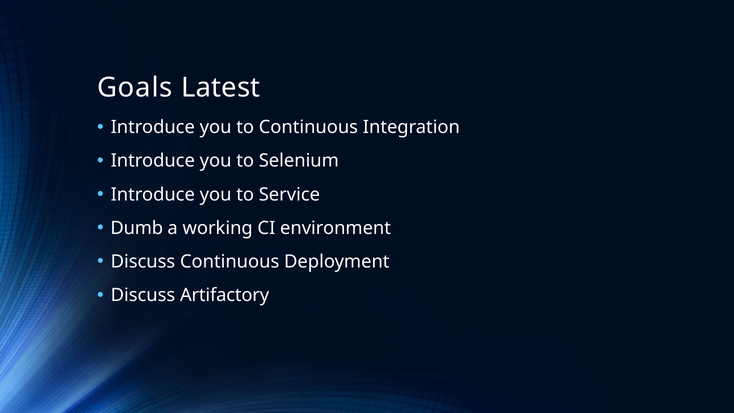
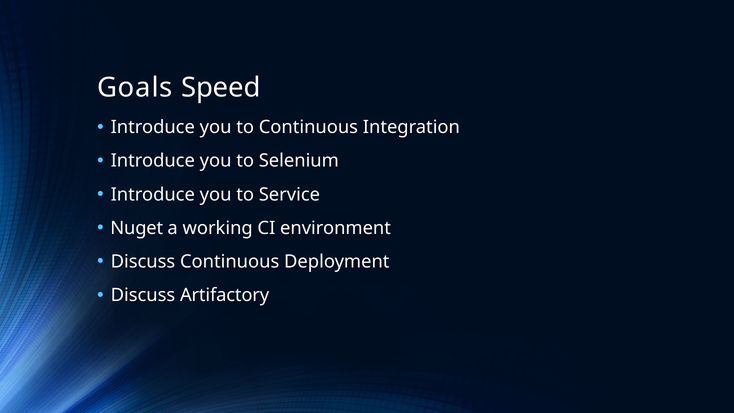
Latest: Latest -> Speed (221, 88)
Dumb: Dumb -> Nuget (137, 228)
